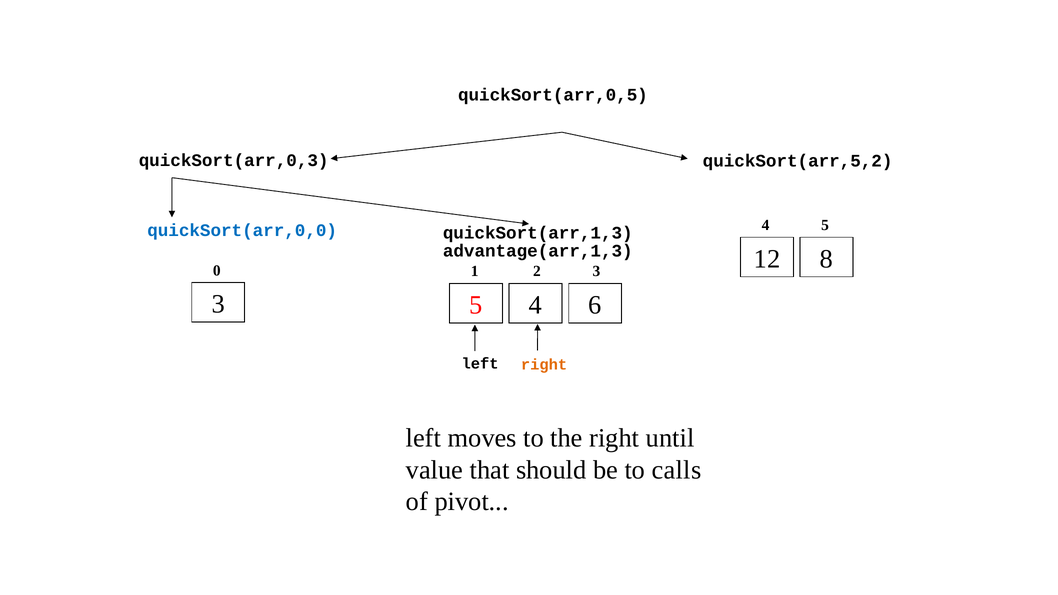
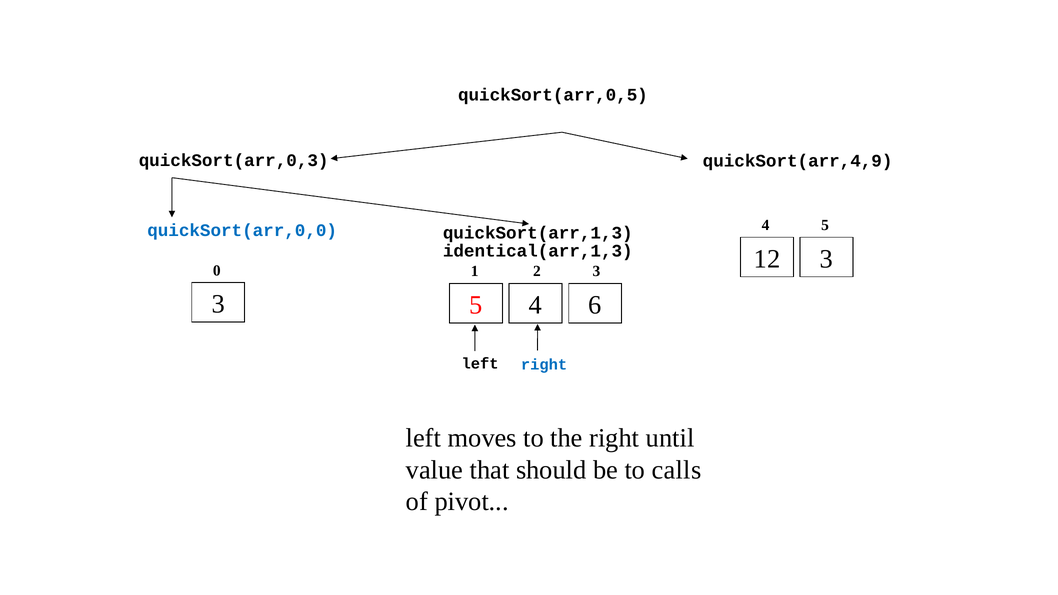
quickSort(arr,5,2: quickSort(arr,5,2 -> quickSort(arr,4,9 (798, 161)
advantage(arr,1,3: advantage(arr,1,3 -> identical(arr,1,3 (538, 251)
12 8: 8 -> 3 (827, 259)
right colour: orange -> blue (544, 365)
